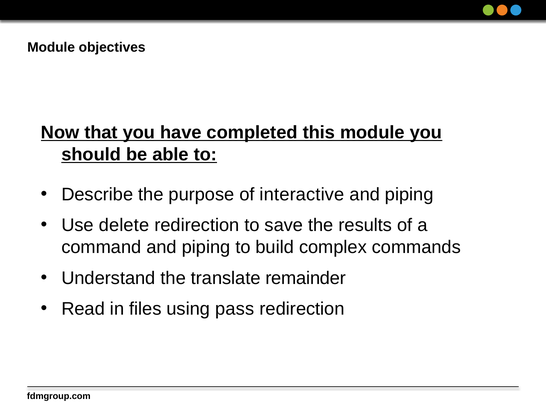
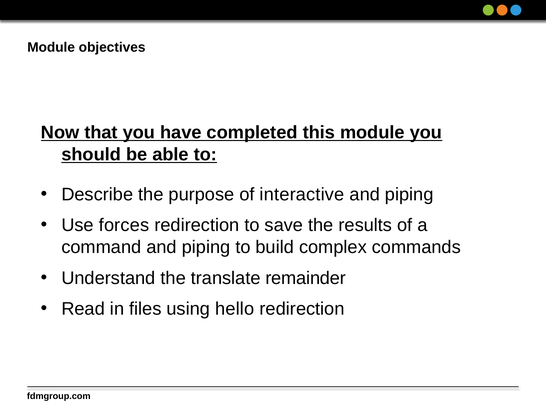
delete: delete -> forces (124, 226)
pass: pass -> hello (235, 309)
